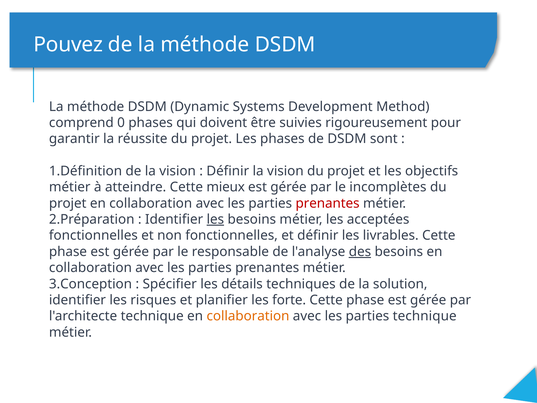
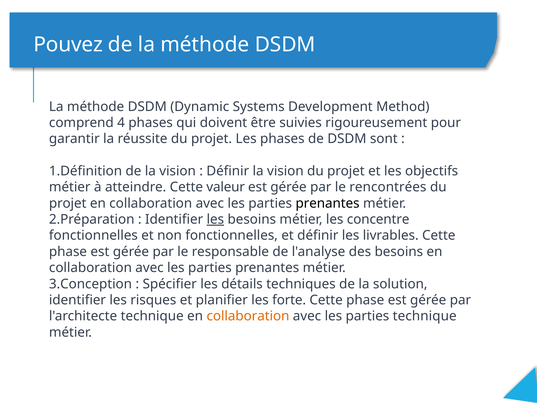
0: 0 -> 4 (121, 123)
mieux: mieux -> valeur (226, 187)
incomplètes: incomplètes -> rencontrées (388, 187)
prenantes colour: red -> black (328, 203)
acceptées: acceptées -> concentre (378, 219)
des underline: present -> none (360, 252)
